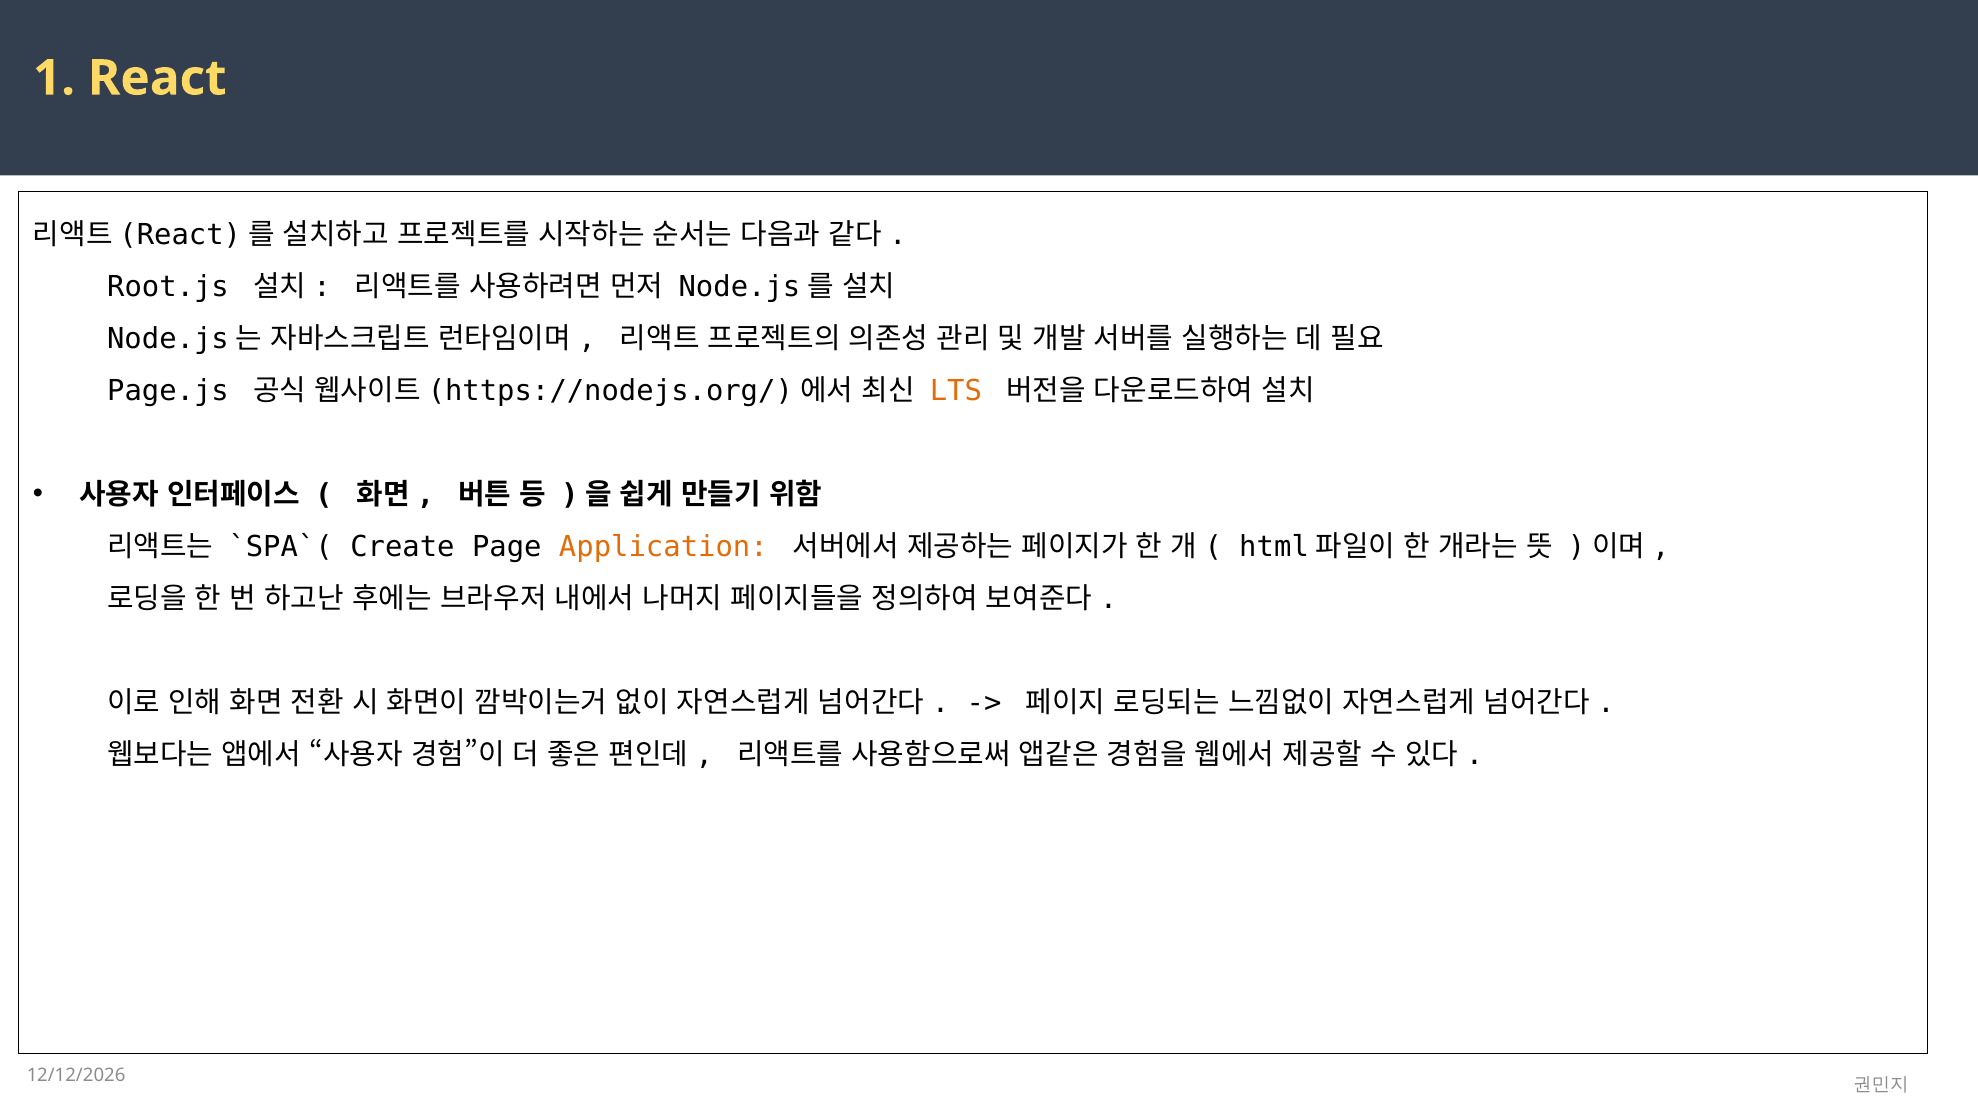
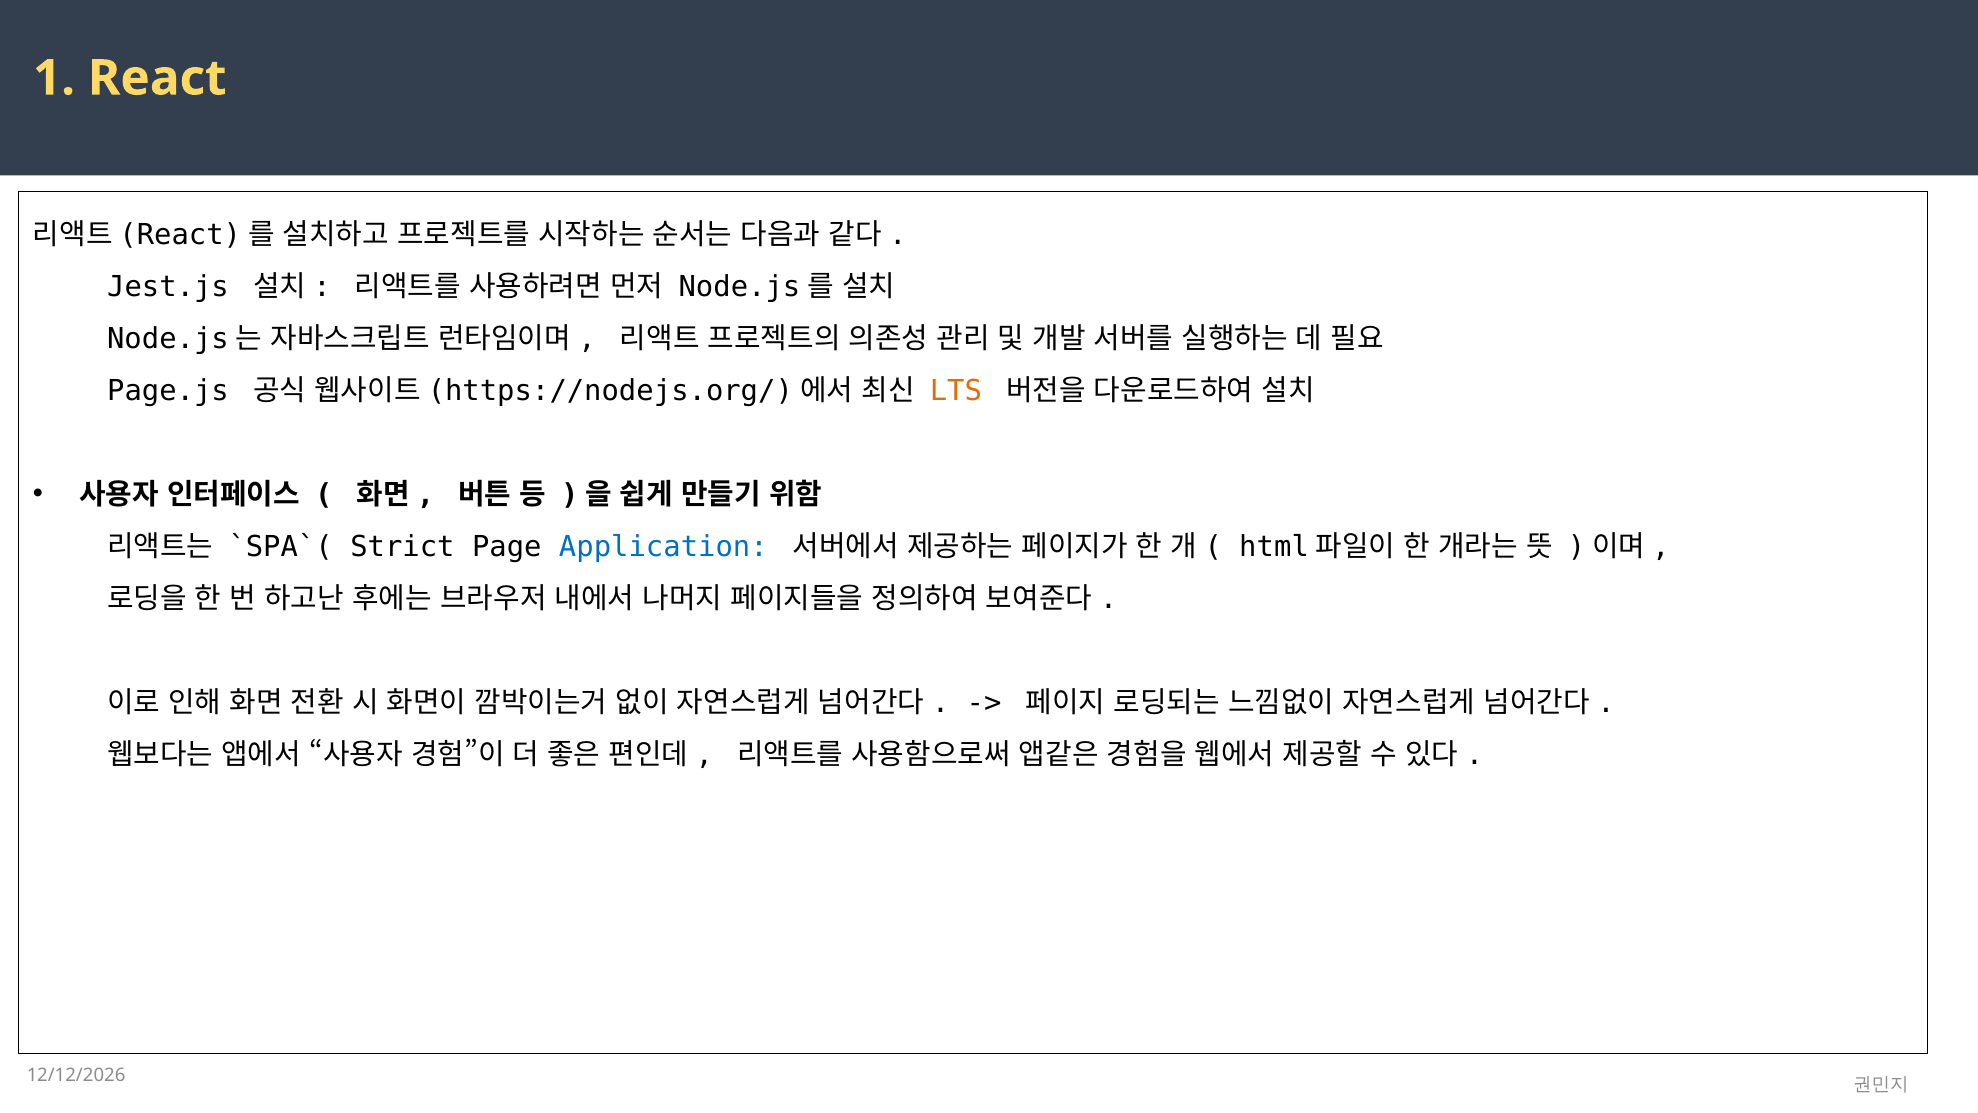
Root.js: Root.js -> Jest.js (168, 287)
Create: Create -> Strict (402, 547)
Application colour: orange -> blue (663, 547)
